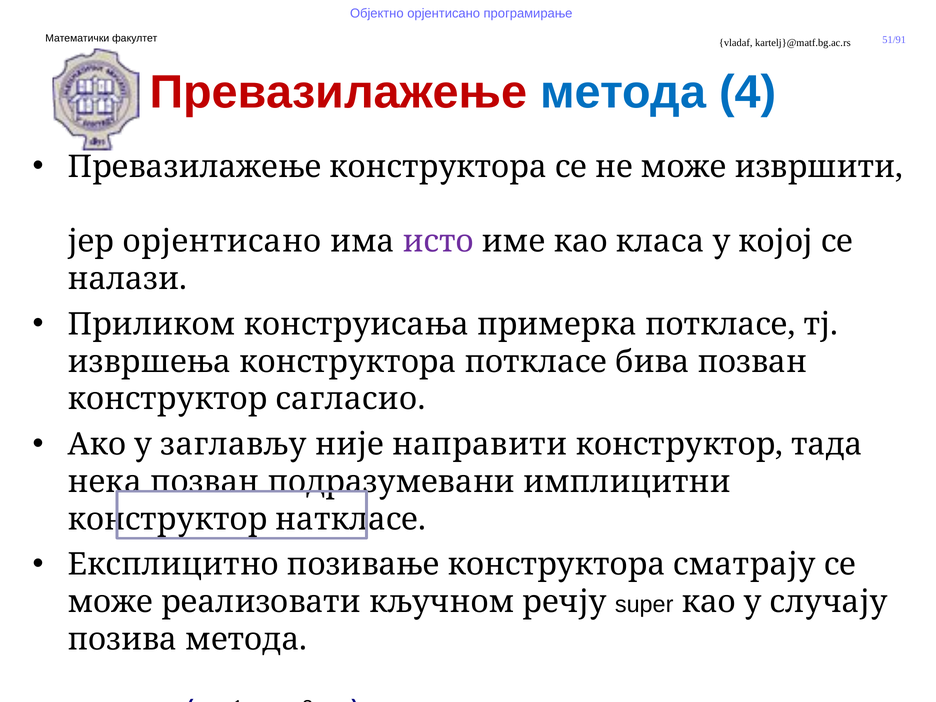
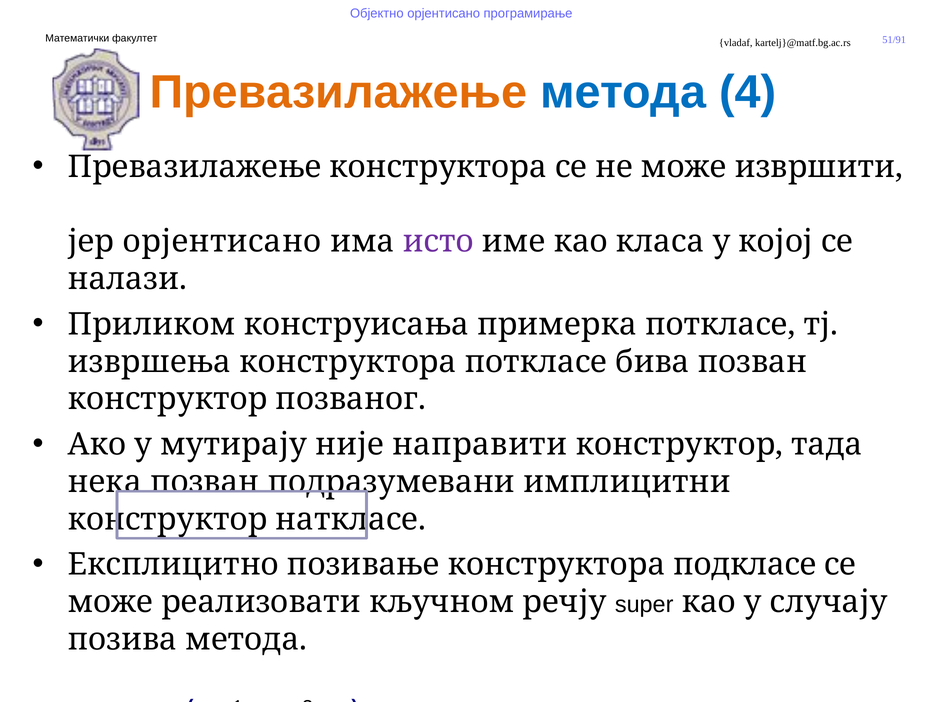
Превазилажење colour: red -> orange (338, 92)
сагласио: сагласио -> позваног (351, 399)
заглављу: заглављу -> мутирају (234, 444)
сматрају: сматрају -> подкласе (745, 565)
